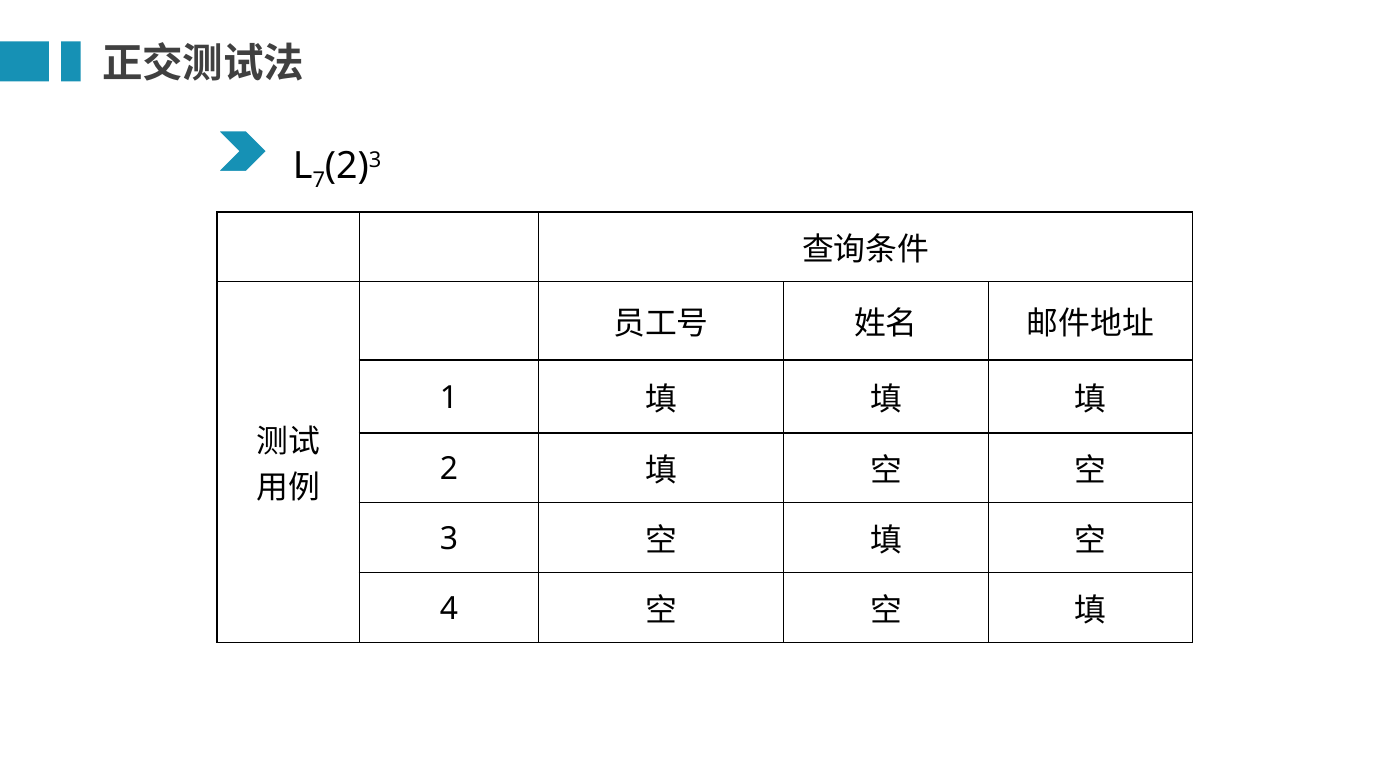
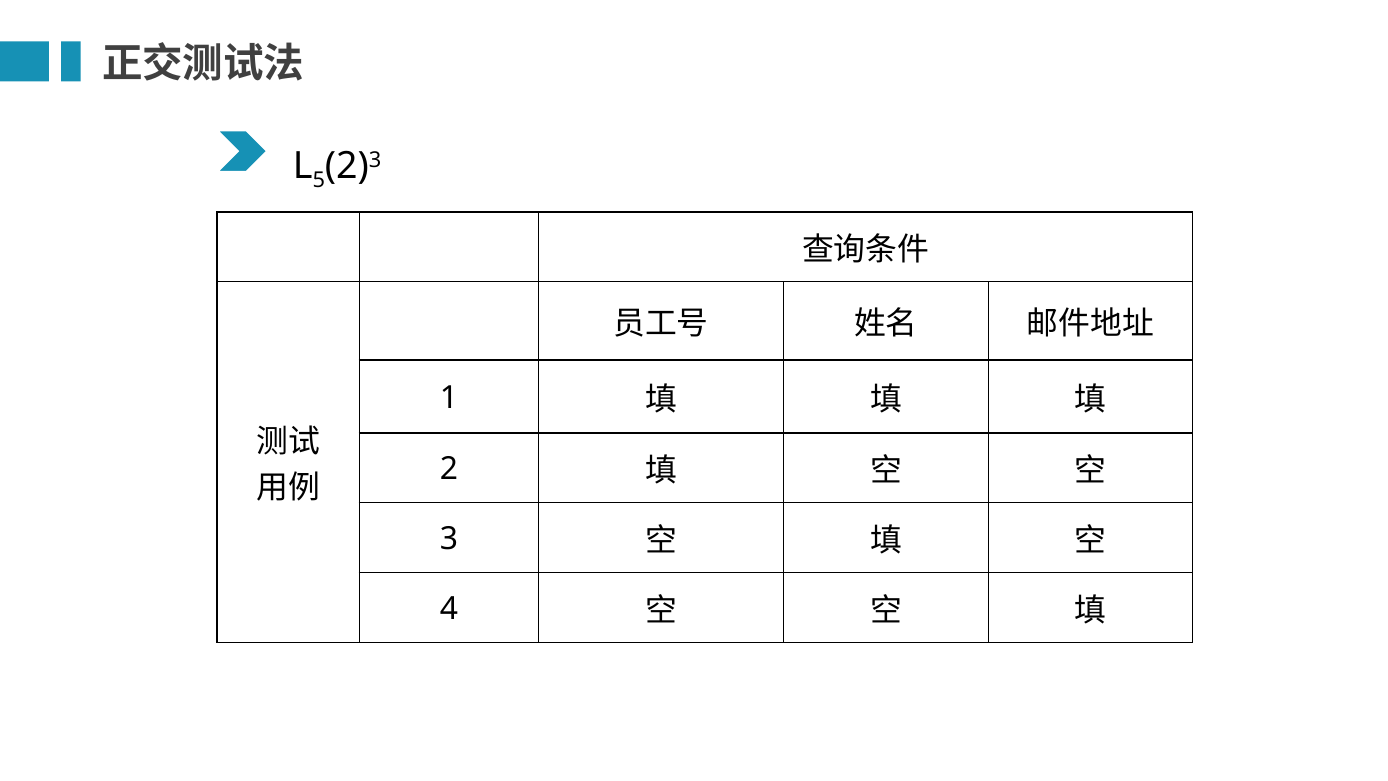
7: 7 -> 5 (319, 181)
